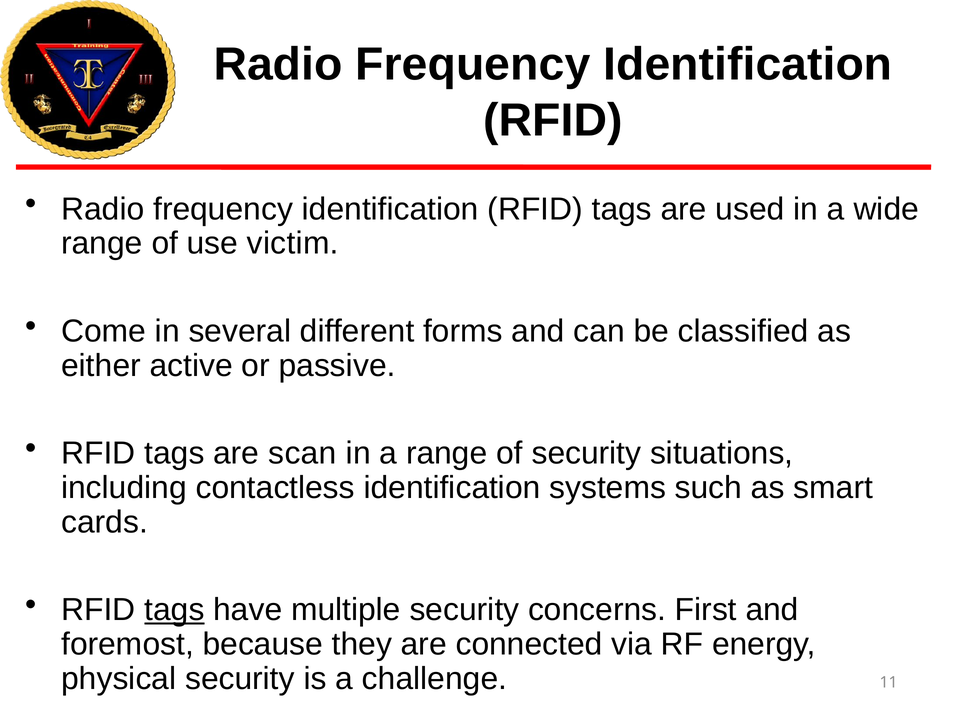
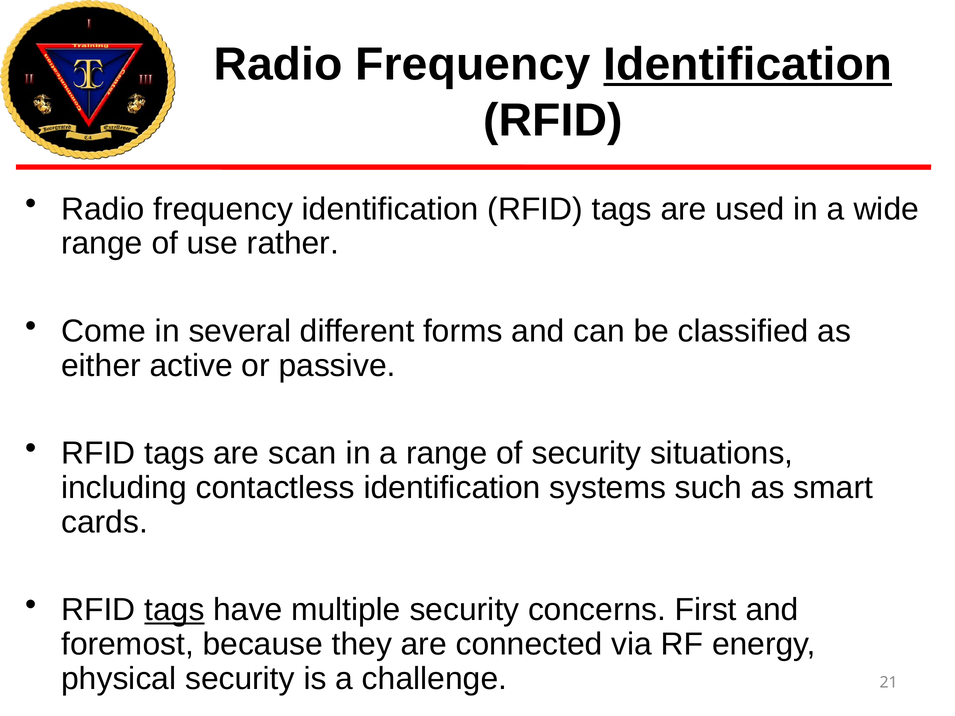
Identification underline: none -> present (748, 65)
victim: victim -> rather (293, 244)
11: 11 -> 21 (889, 683)
